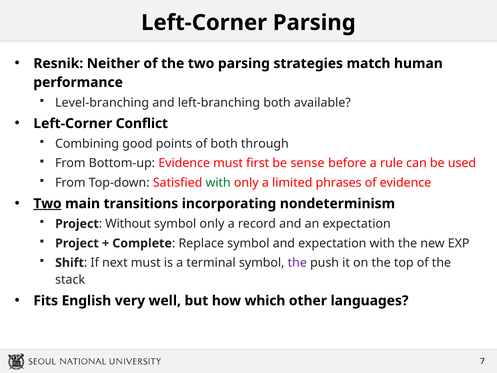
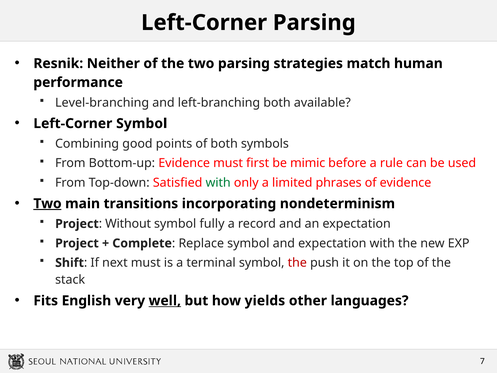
Left-Corner Conflict: Conflict -> Symbol (142, 123)
through: through -> symbols (265, 144)
sense: sense -> mimic (308, 163)
symbol only: only -> fully (212, 224)
the colour: purple -> red (297, 263)
well underline: none -> present (165, 301)
which: which -> yields (265, 301)
